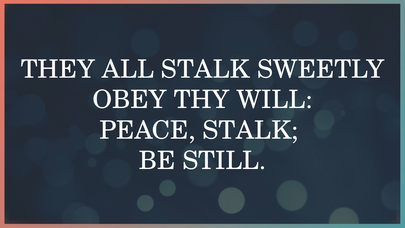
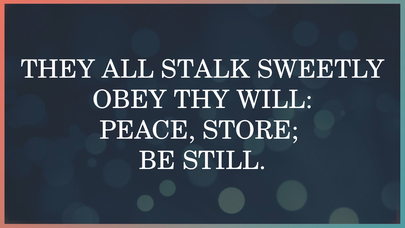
PEACE STALK: STALK -> STORE (251, 130)
